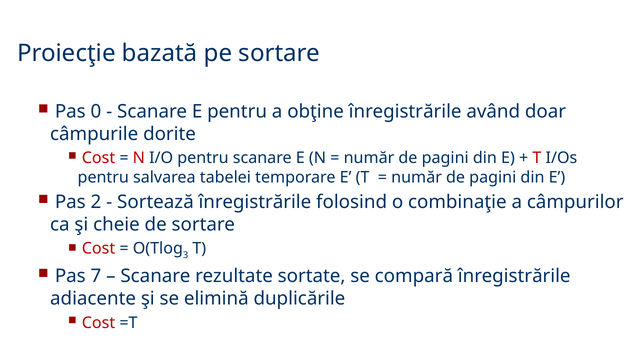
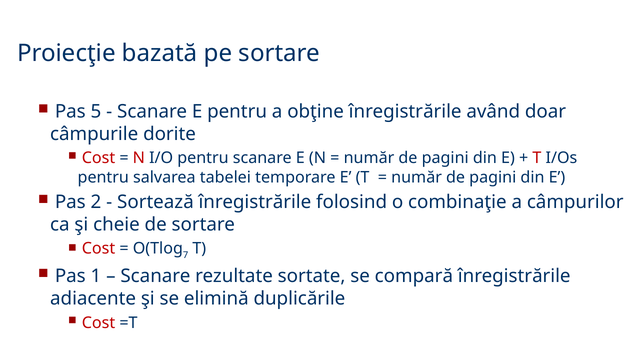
0: 0 -> 5 (96, 112)
3: 3 -> 7 (186, 255)
7: 7 -> 1 (96, 276)
